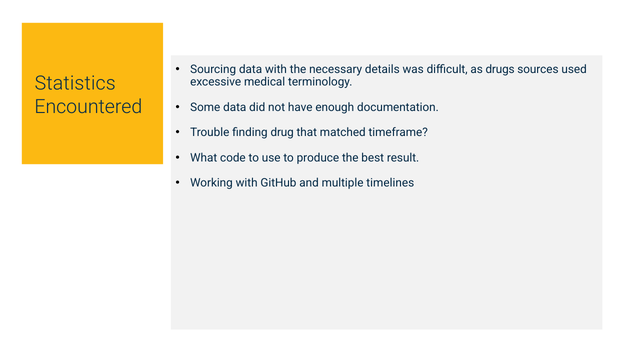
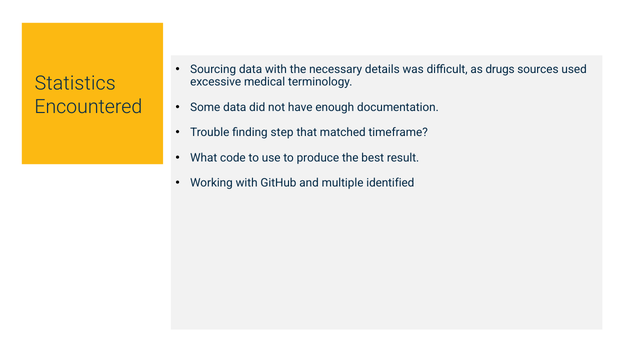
drug: drug -> step (282, 133)
timelines: timelines -> identified (390, 183)
